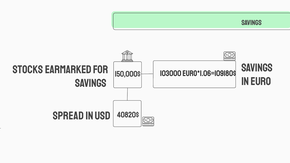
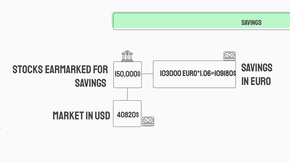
SPREAD: SPREAD -> MARKET (68, 116)
